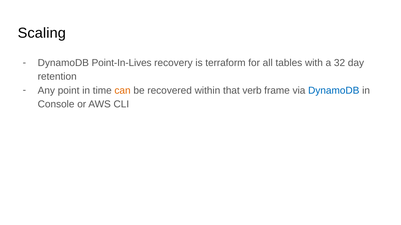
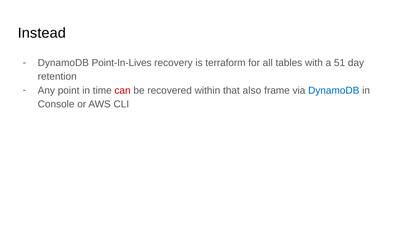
Scaling: Scaling -> Instead (42, 33)
32: 32 -> 51 (340, 63)
can colour: orange -> red (123, 91)
verb: verb -> also (252, 91)
